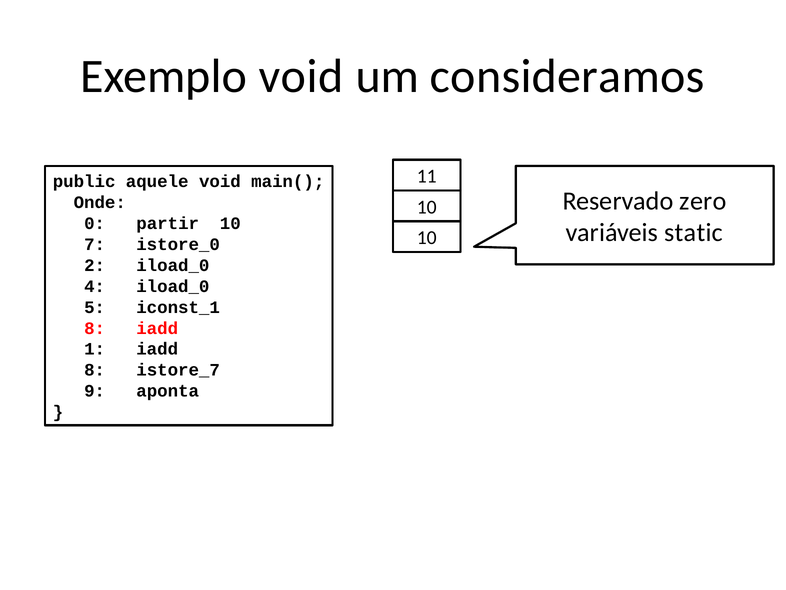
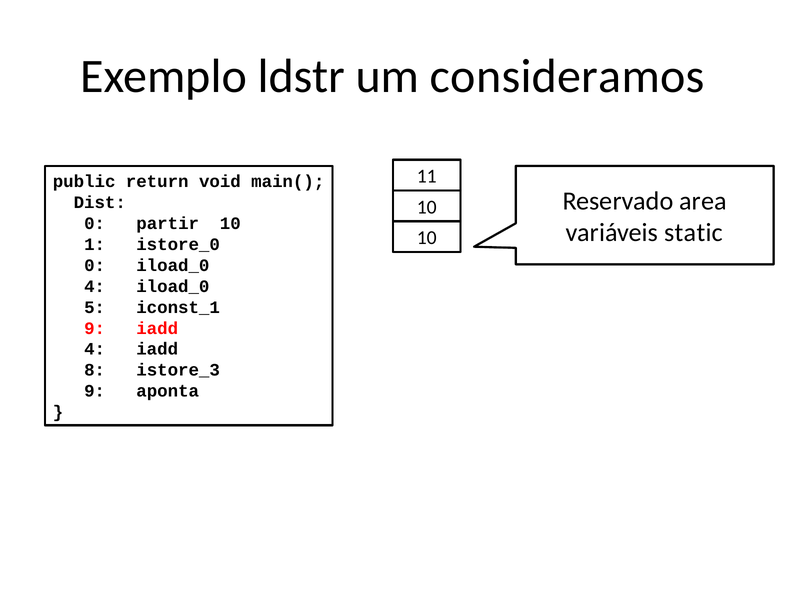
Exemplo void: void -> ldstr (301, 76)
aquele: aquele -> return (157, 181)
zero: zero -> area (703, 201)
Onde: Onde -> Dist (100, 202)
7: 7 -> 1 (95, 244)
2: 2 -> 0 (95, 265)
8: 8 -> 9 (95, 328)
1: 1 -> 4 (95, 349)
istore_7: istore_7 -> istore_3 (178, 370)
